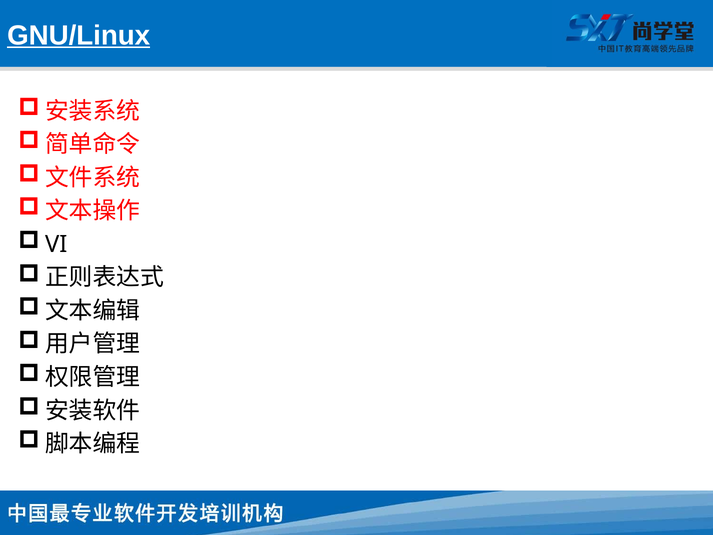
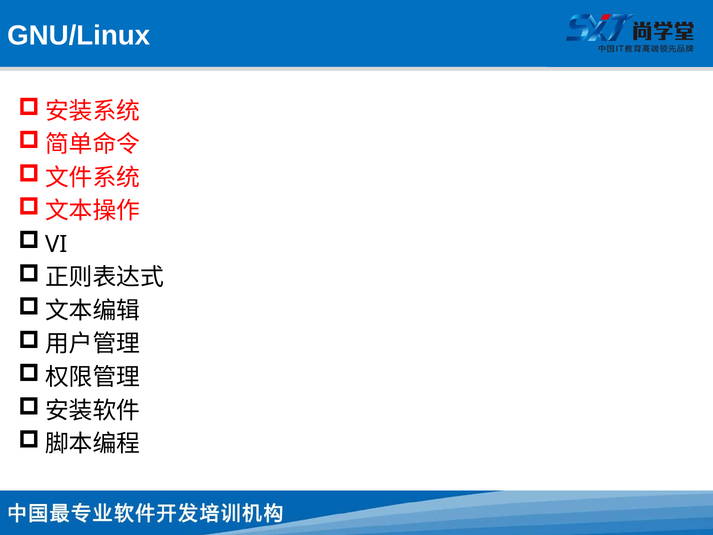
GNU/Linux underline: present -> none (79, 35)
